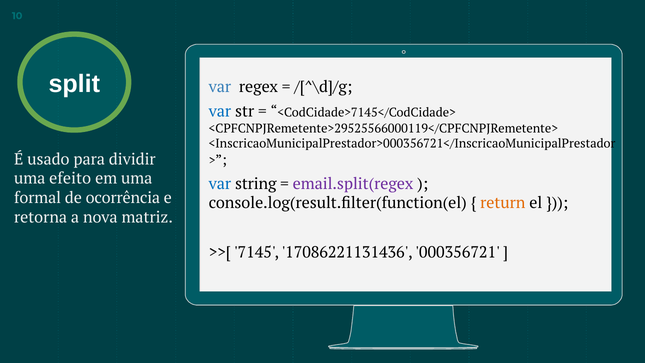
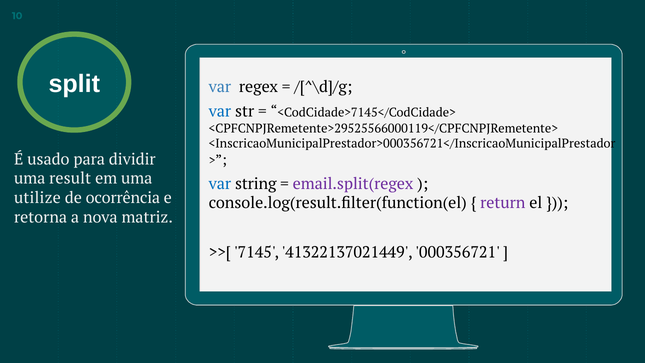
efeito: efeito -> result (70, 179)
formal: formal -> utilize (37, 198)
return colour: orange -> purple (503, 203)
17086221131436: 17086221131436 -> 41322137021449 (347, 252)
